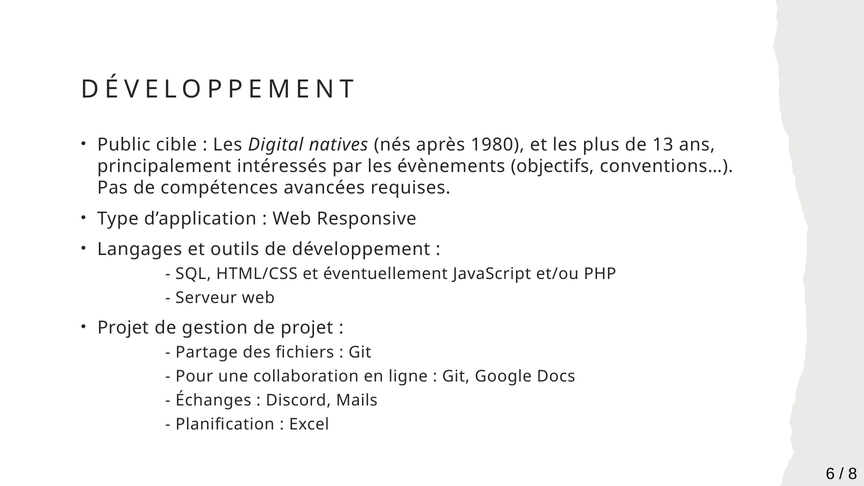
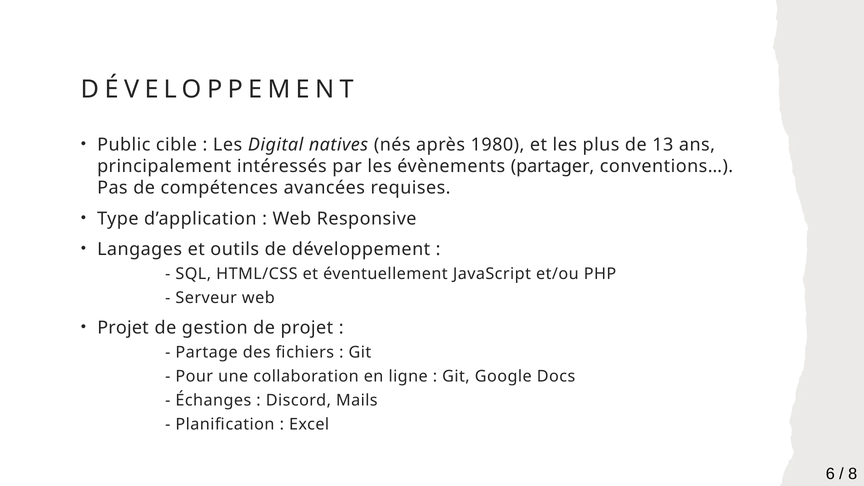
objectifs: objectifs -> partager (553, 166)
